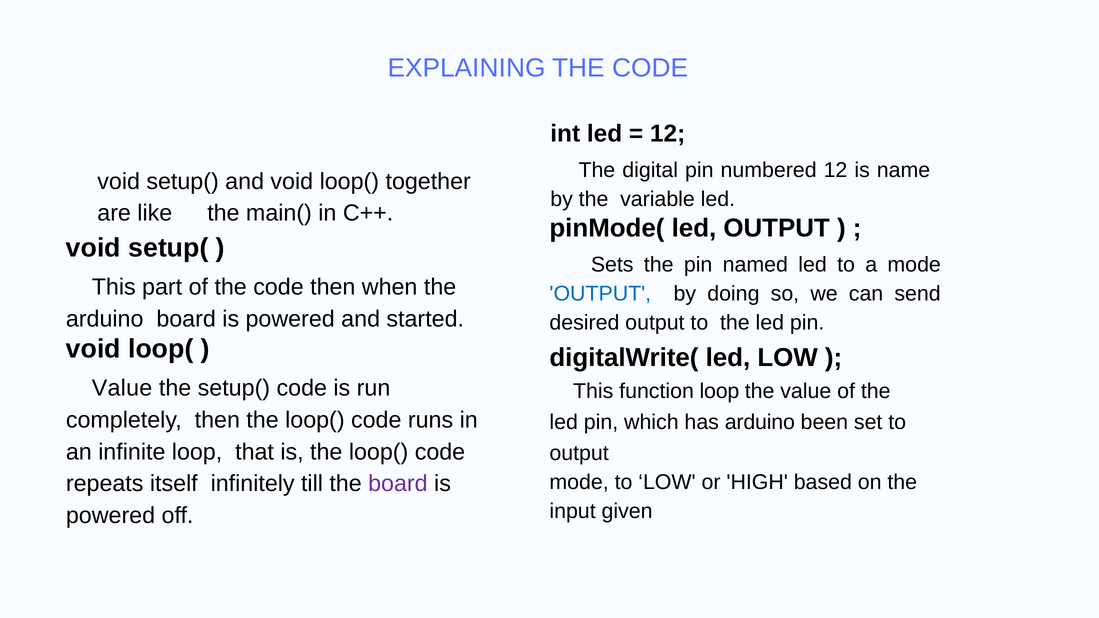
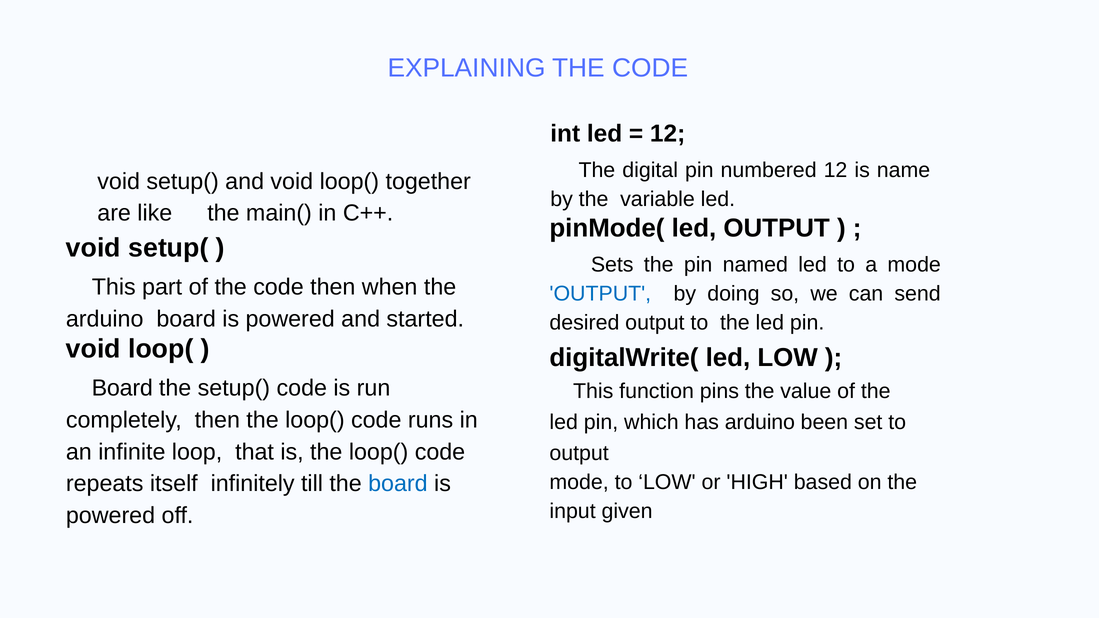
Value: Value -> Board (122, 388)
function loop: loop -> pins (719, 391)
board colour: purple -> blue (398, 484)
